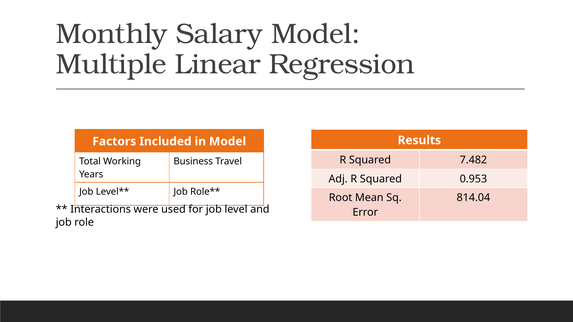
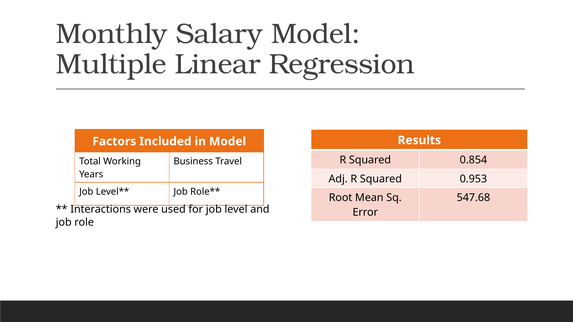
7.482: 7.482 -> 0.854 (473, 160)
814.04: 814.04 -> 547.68 (473, 198)
